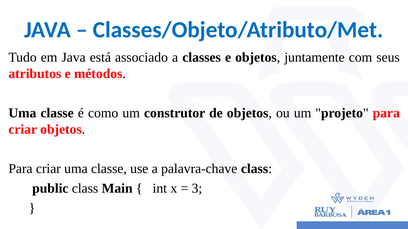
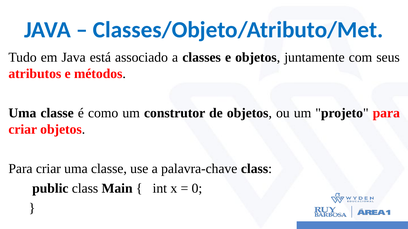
3: 3 -> 0 (197, 189)
